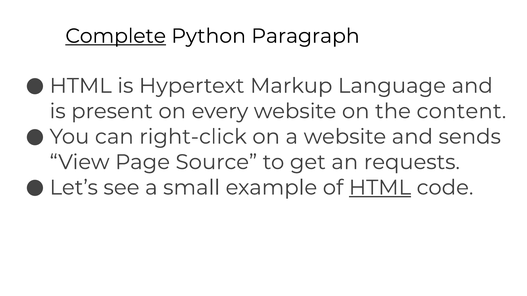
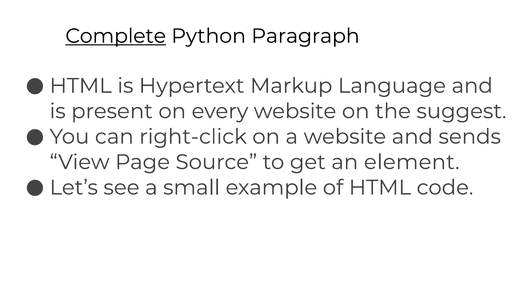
content: content -> suggest (461, 111)
requests: requests -> element (412, 162)
HTML underline: present -> none (380, 188)
